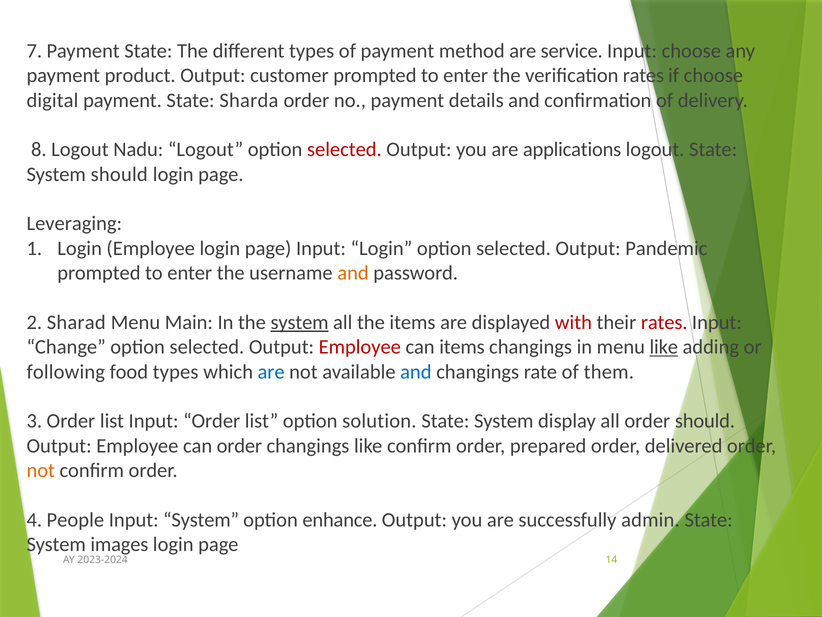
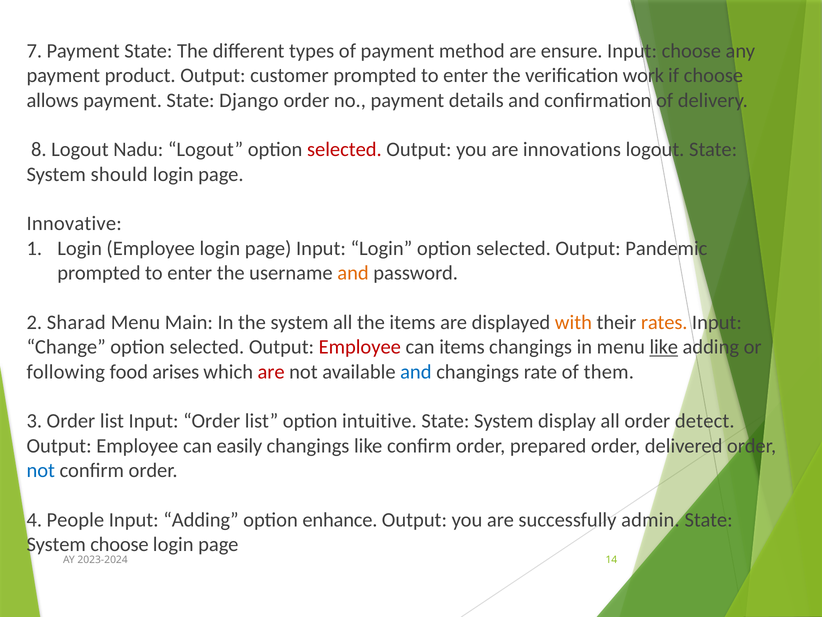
service: service -> ensure (572, 51)
verification rates: rates -> work (643, 76)
digital: digital -> allows (53, 100)
Sharda: Sharda -> Django (249, 100)
applications: applications -> innovations (572, 150)
Leveraging: Leveraging -> Innovative (74, 224)
system underline: present -> none (300, 322)
with colour: red -> orange (573, 322)
rates colour: red -> orange (664, 322)
food types: types -> arises (176, 371)
are colour: blue -> red (271, 371)
solution: solution -> intuitive (379, 421)
order should: should -> detect (705, 421)
can order: order -> easily (239, 445)
not colour: orange -> blue (41, 470)
Input System: System -> Adding (201, 519)
System images: images -> choose (119, 544)
